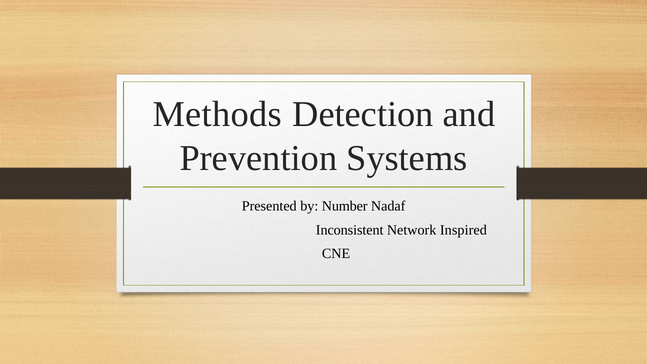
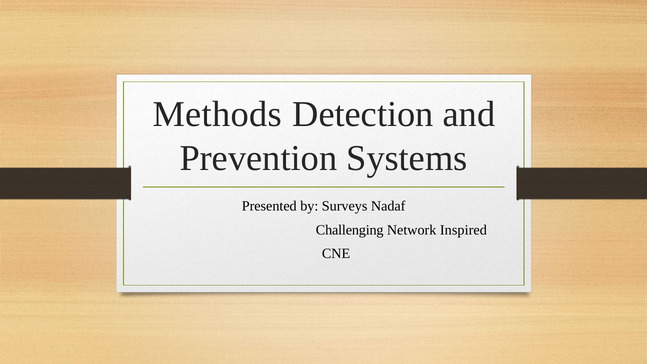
Number: Number -> Surveys (345, 206)
Inconsistent: Inconsistent -> Challenging (350, 230)
